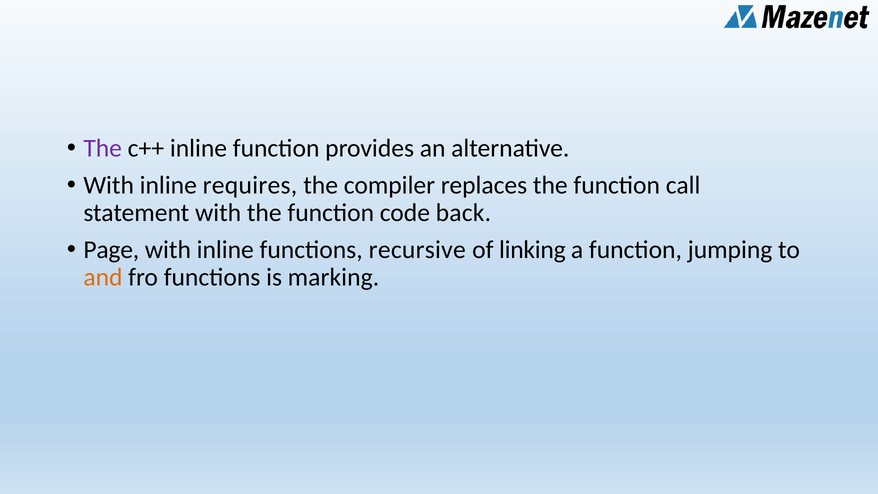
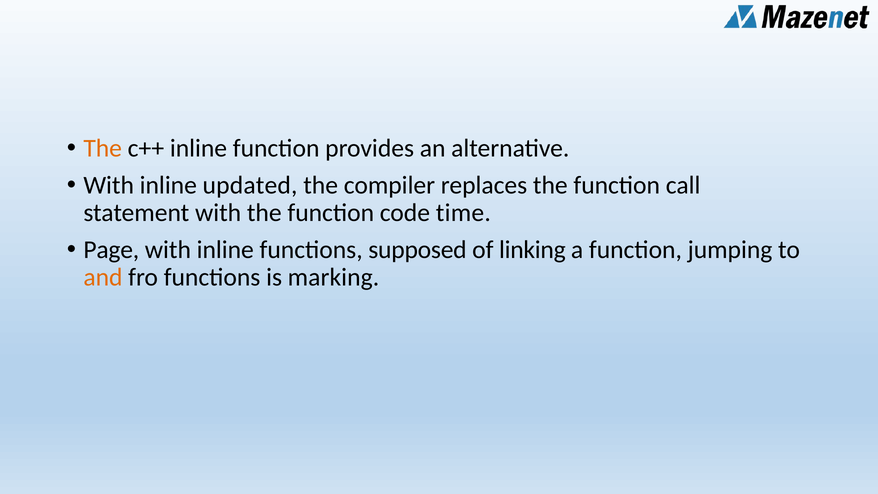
The colour: purple -> orange (103, 148)
requires: requires -> updated (250, 185)
back: back -> time (463, 213)
recursive: recursive -> supposed (418, 250)
